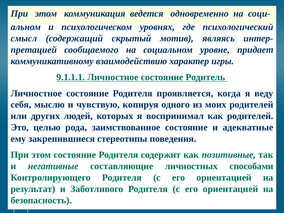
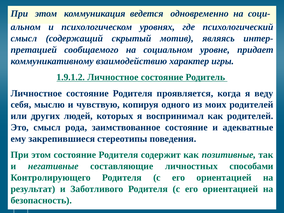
9.1.1.1: 9.1.1.1 -> 1.9.1.2 (71, 77)
Это целью: целью -> смысл (47, 127)
